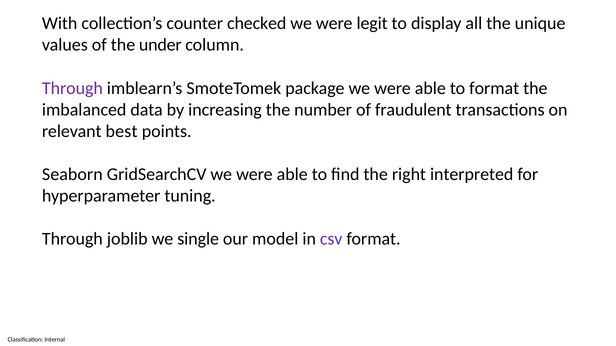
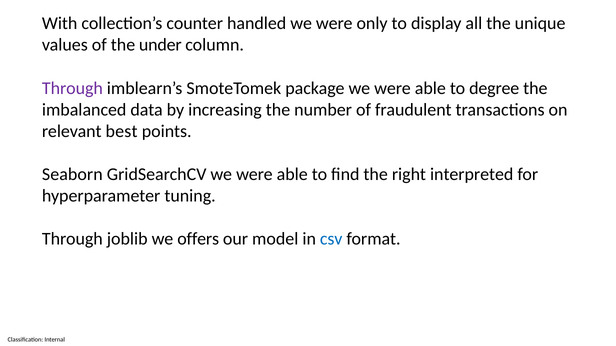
checked: checked -> handled (257, 24)
legit: legit -> only (372, 24)
to format: format -> degree (494, 88)
single: single -> offers (198, 239)
csv colour: purple -> blue (331, 239)
